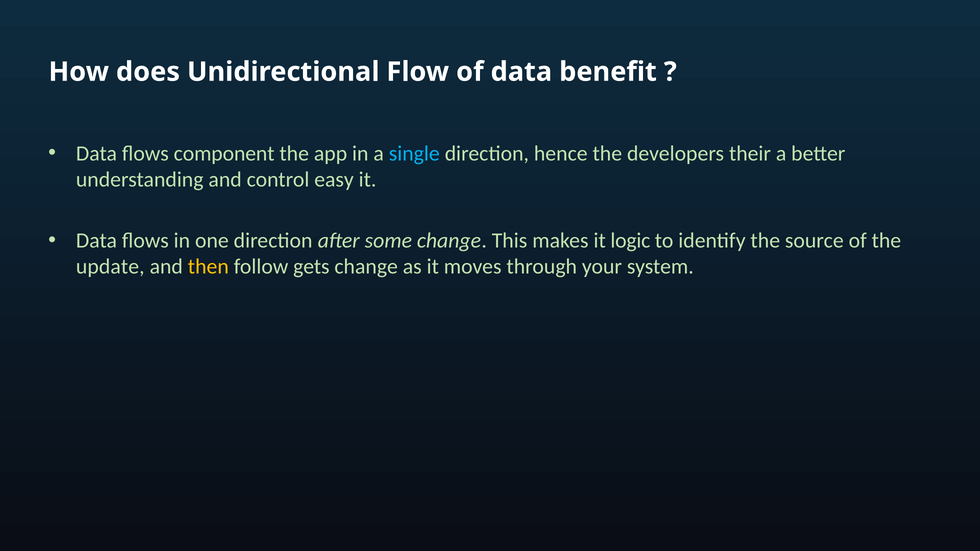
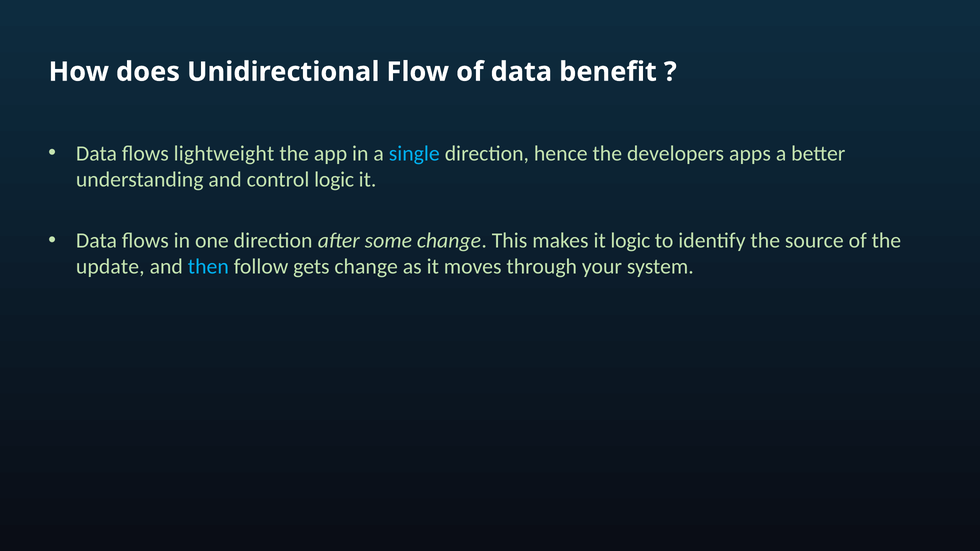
component: component -> lightweight (224, 153)
their: their -> apps (750, 153)
control easy: easy -> logic (334, 180)
then colour: yellow -> light blue (208, 267)
